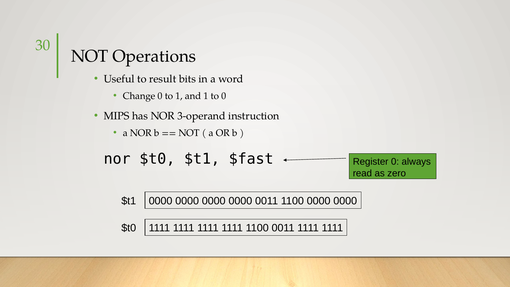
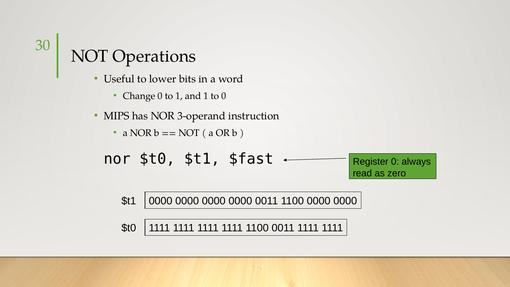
result: result -> lower (163, 79)
